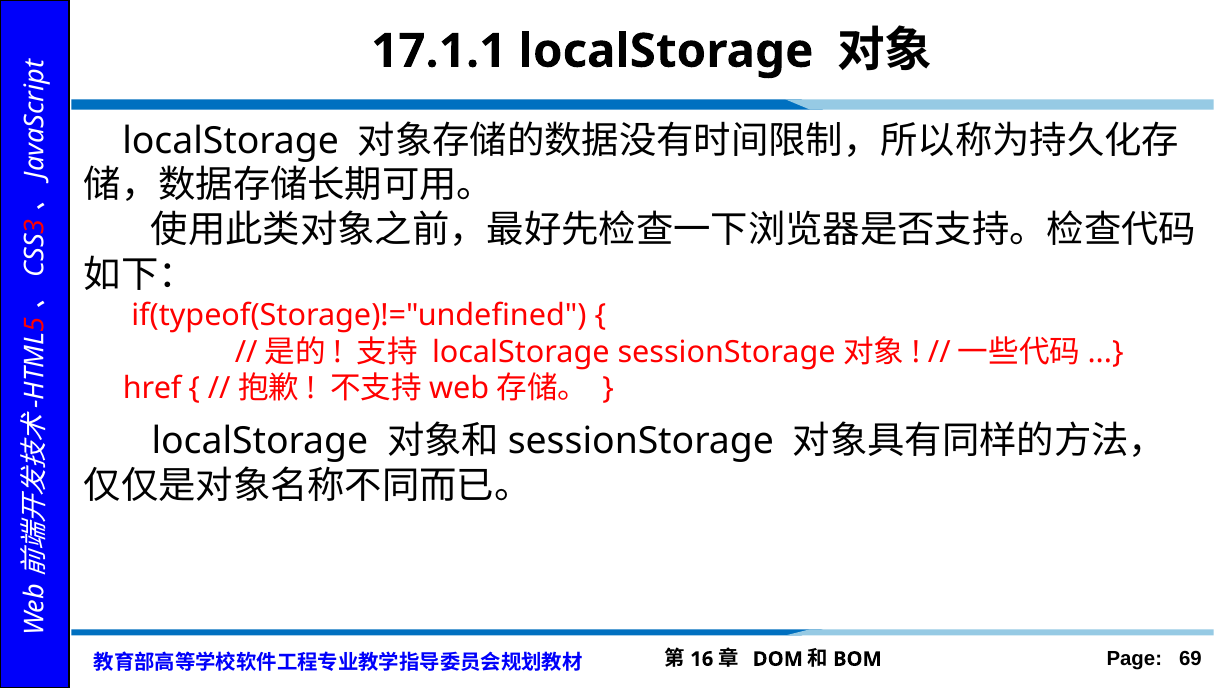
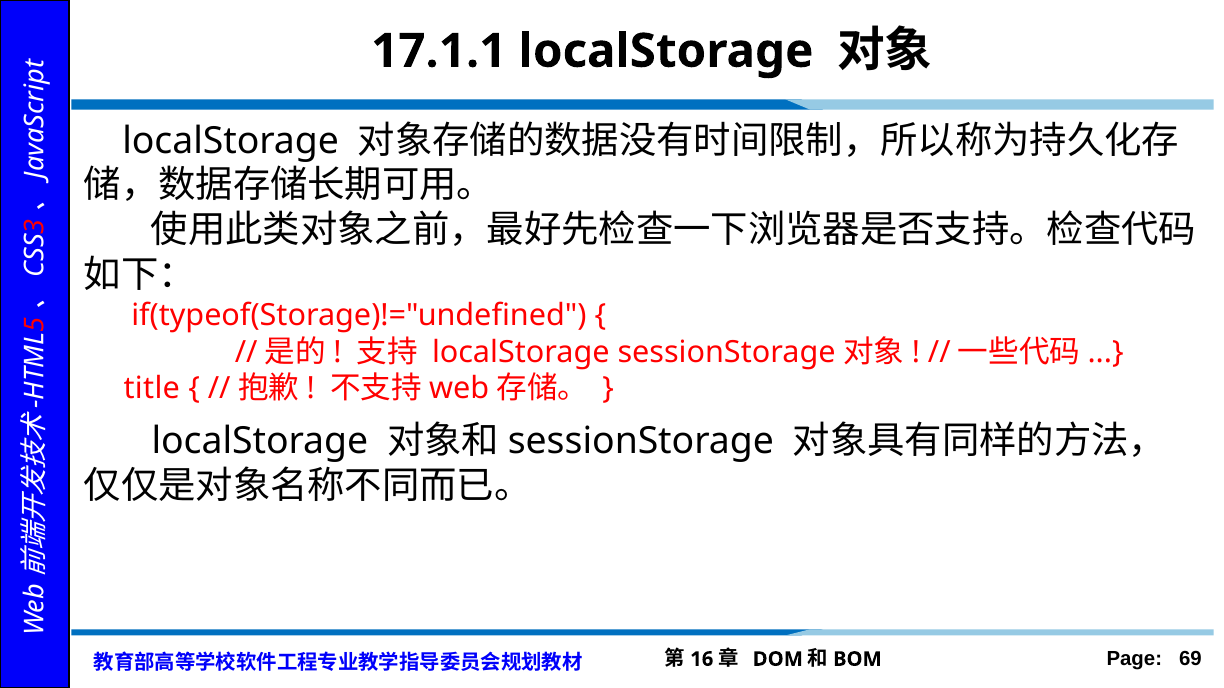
href: href -> title (152, 389)
